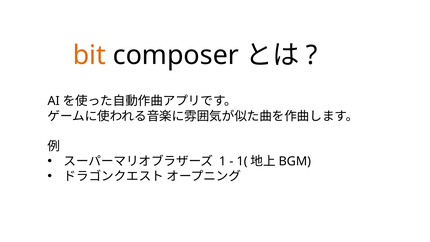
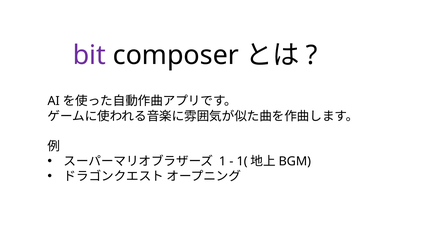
bit colour: orange -> purple (89, 55)
